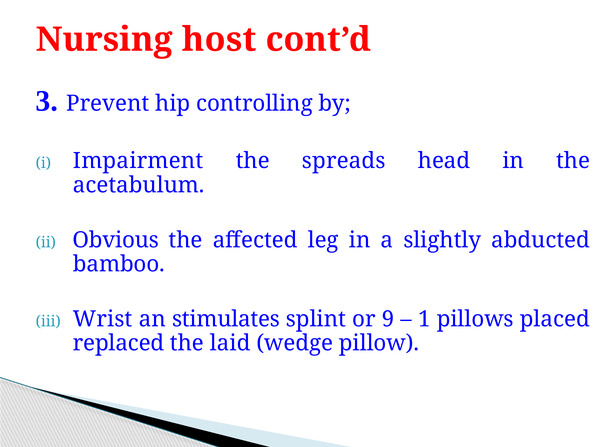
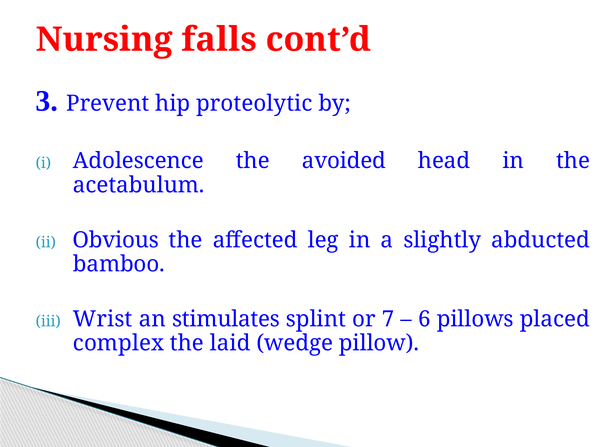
host: host -> falls (219, 40)
controlling: controlling -> proteolytic (254, 104)
Impairment: Impairment -> Adolescence (138, 161)
spreads: spreads -> avoided (344, 161)
9: 9 -> 7 (388, 319)
1: 1 -> 6 (424, 319)
replaced: replaced -> complex (118, 343)
